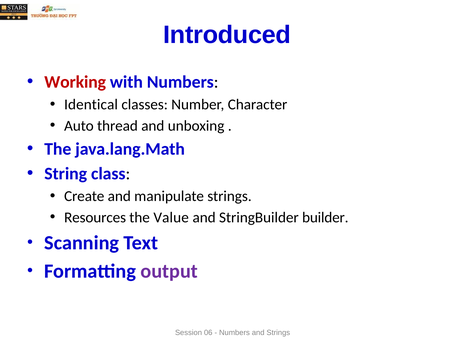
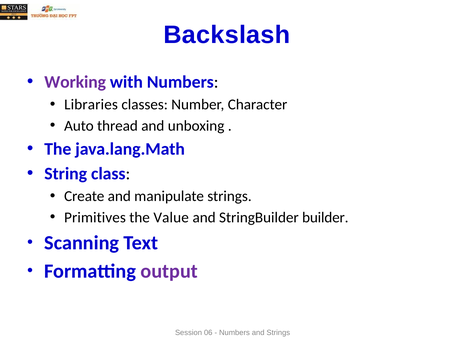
Introduced: Introduced -> Backslash (227, 35)
Working colour: red -> purple (75, 82)
Identical: Identical -> Libraries (91, 105)
Resources: Resources -> Primitives (95, 218)
